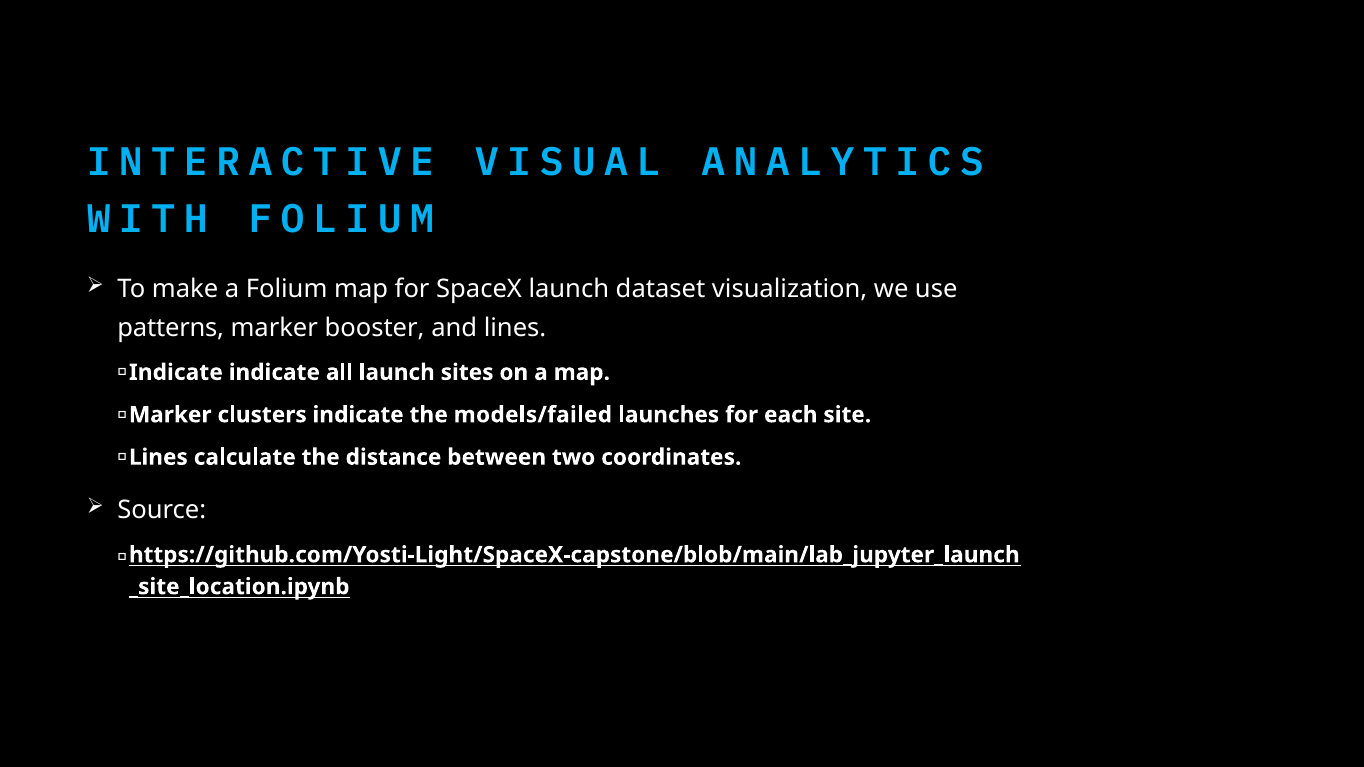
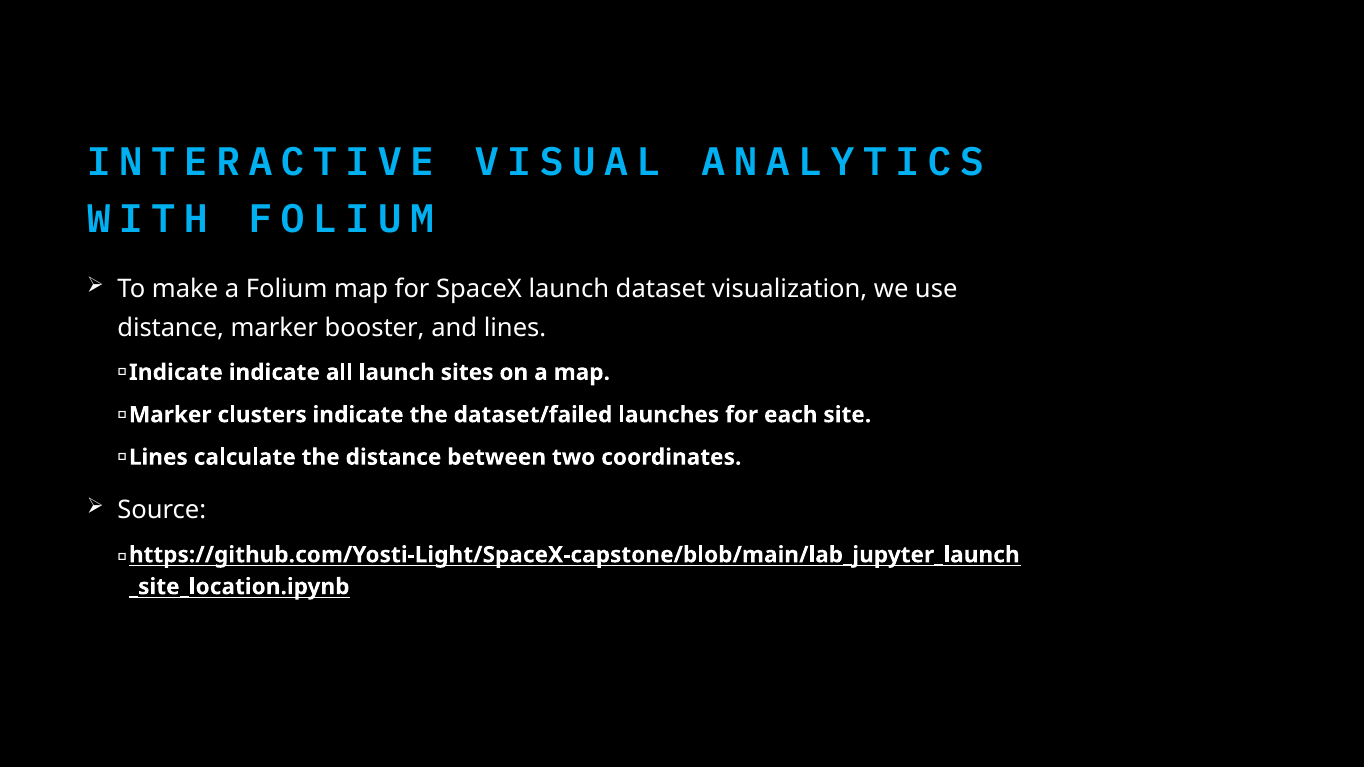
patterns: patterns -> distance (171, 329)
models/failed: models/failed -> dataset/failed (533, 415)
